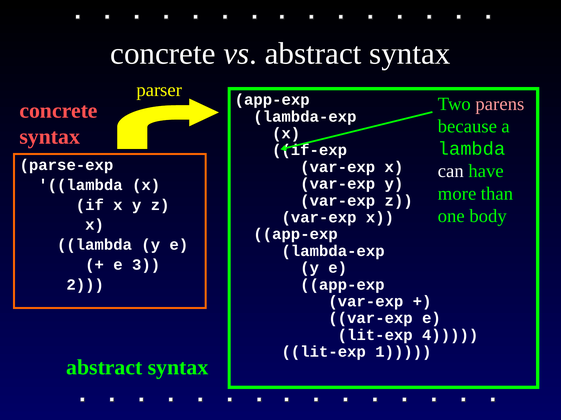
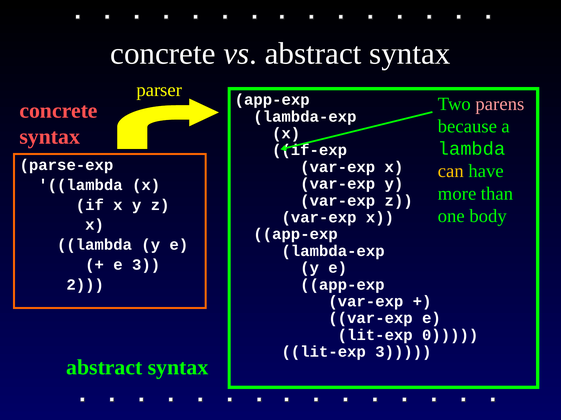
can colour: white -> yellow (451, 171)
4: 4 -> 0 (450, 336)
lit-exp 1: 1 -> 3 (403, 352)
